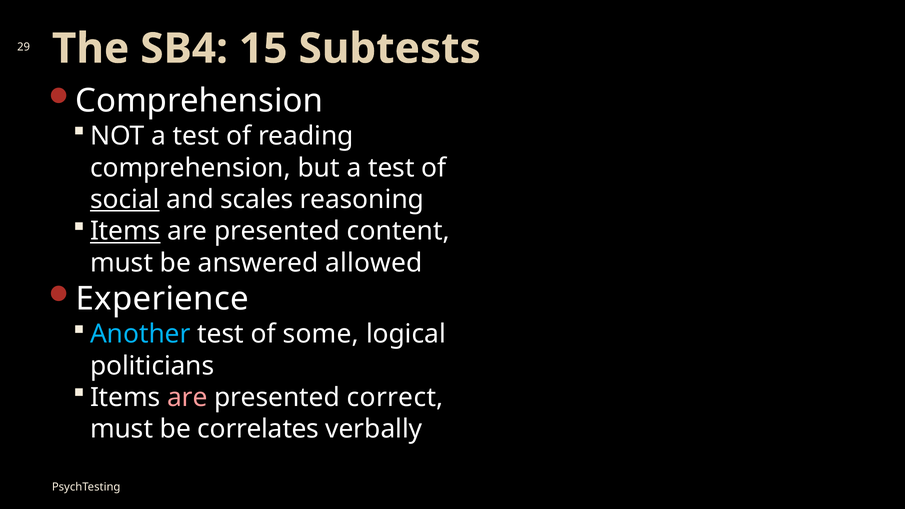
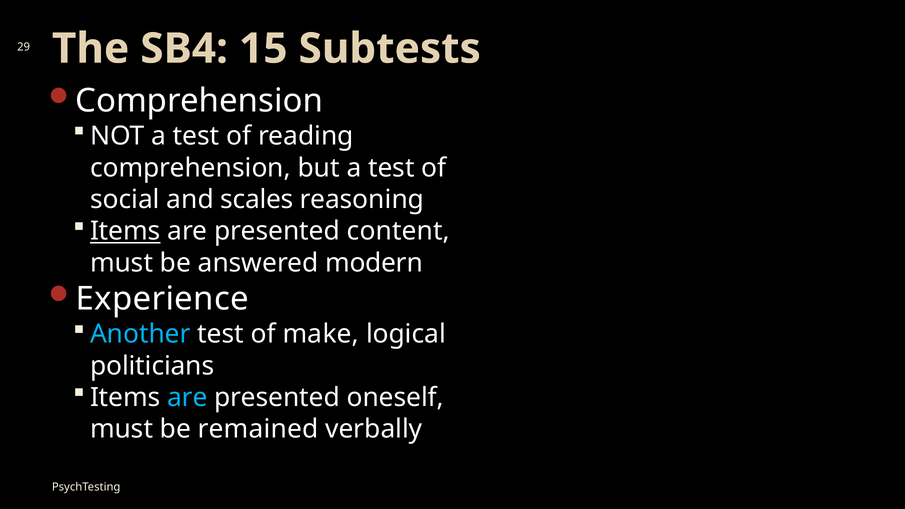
social underline: present -> none (125, 200)
allowed: allowed -> modern (374, 263)
some: some -> make (321, 334)
are colour: pink -> light blue (187, 398)
correct: correct -> oneself (395, 398)
correlates: correlates -> remained (258, 429)
